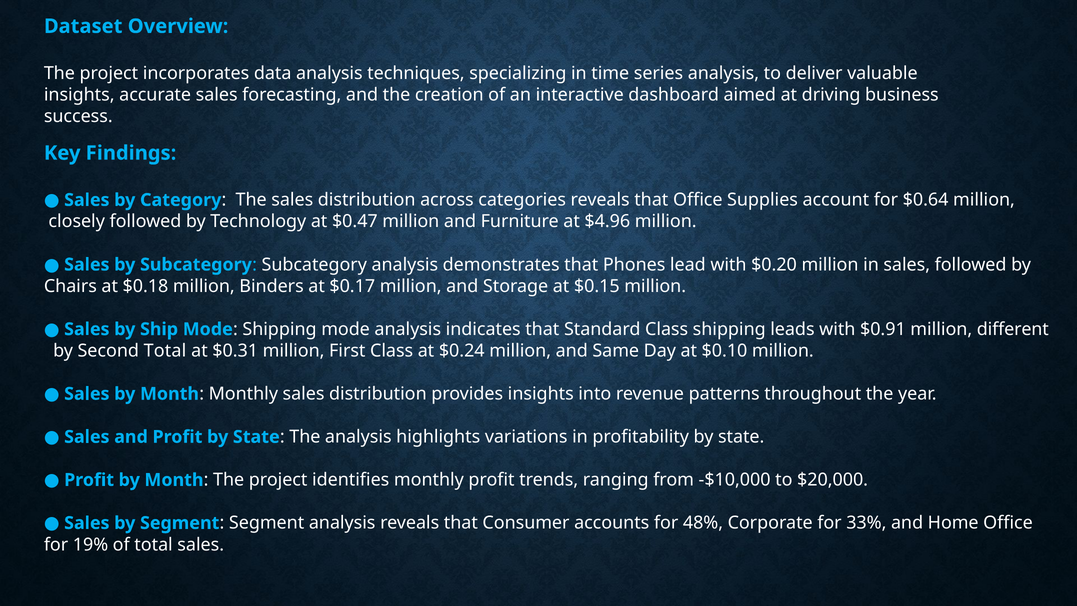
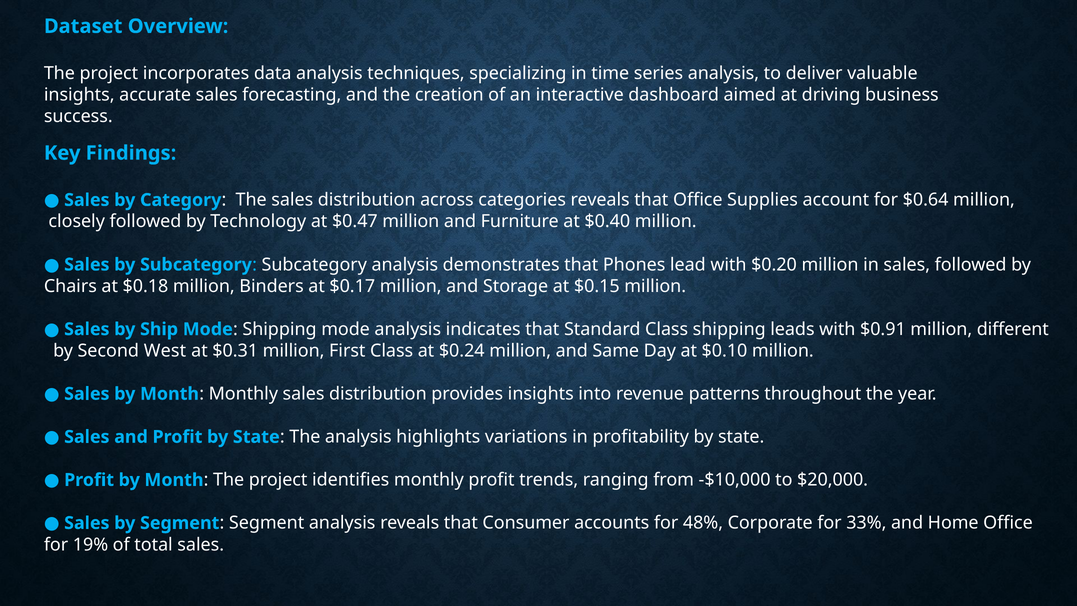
$4.96: $4.96 -> $0.40 (607, 221)
Second Total: Total -> West (165, 351)
